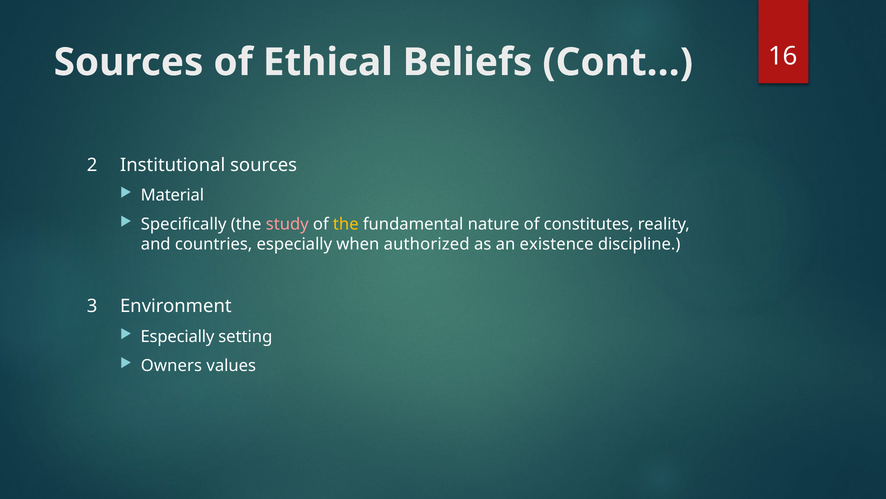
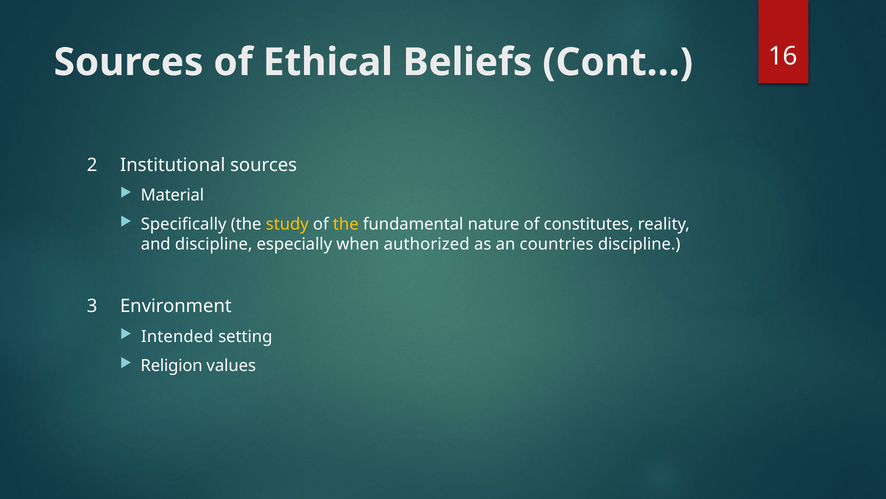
study colour: pink -> yellow (287, 224)
and countries: countries -> discipline (214, 244)
existence: existence -> countries (557, 244)
Especially: Especially -> Intended (177, 336)
Owners: Owners -> Religion (172, 365)
